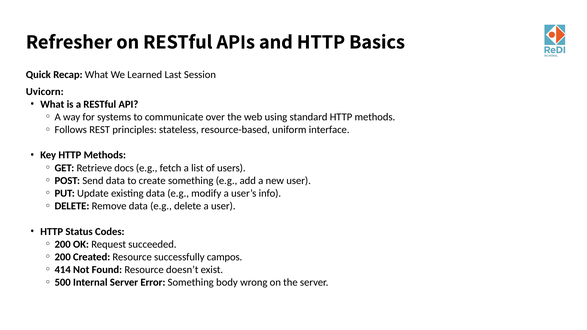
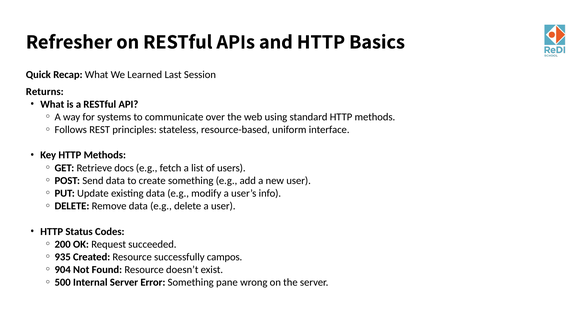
Uvicorn: Uvicorn -> Returns (45, 92)
200: 200 -> 935 (63, 257)
414: 414 -> 904 (63, 270)
body: body -> pane (227, 283)
